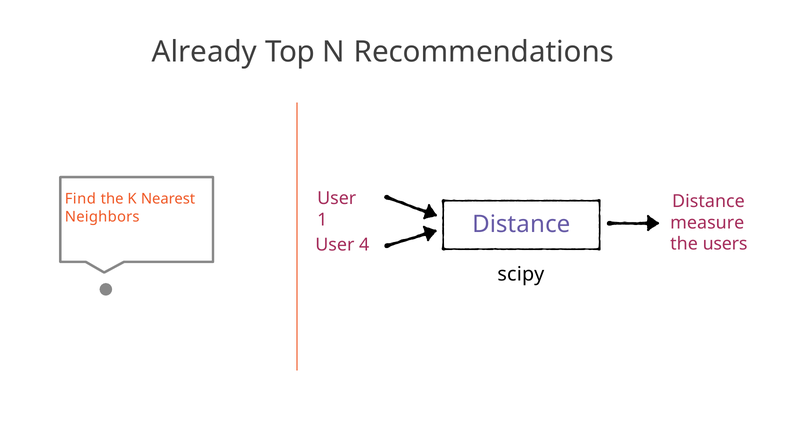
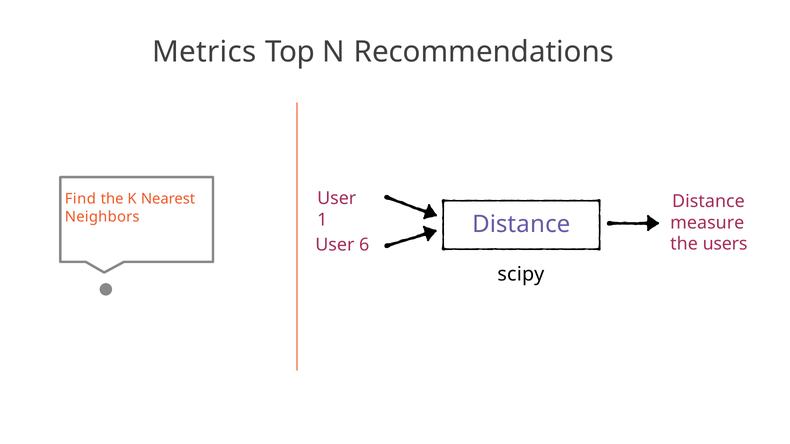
Already: Already -> Metrics (204, 52)
4: 4 -> 6 (364, 245)
